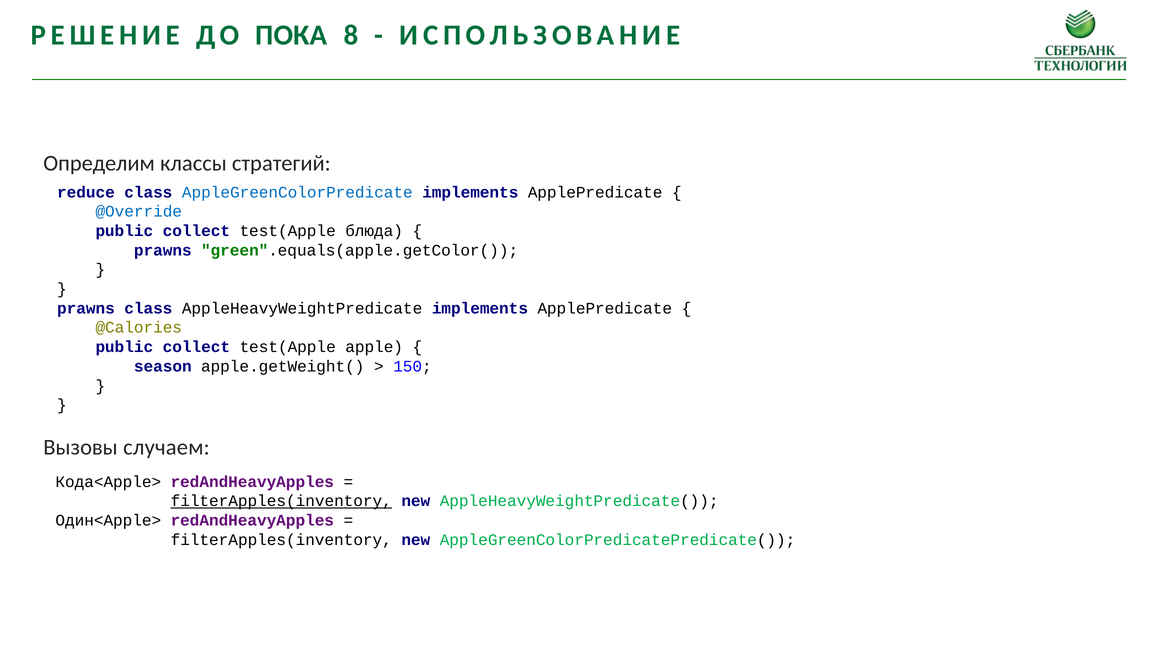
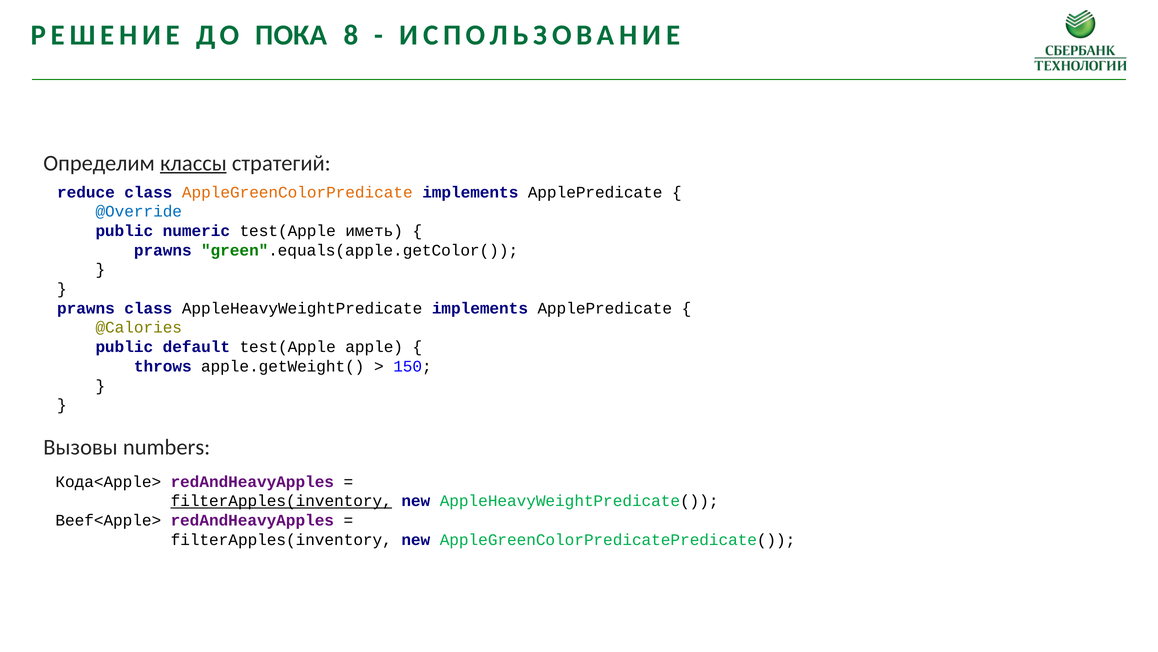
классы underline: none -> present (193, 163)
AppleGreenColorPredicate colour: blue -> orange (297, 192)
collect: collect -> numeric (196, 231)
блюда: блюда -> иметь (374, 231)
collect: collect -> default (196, 347)
season: season -> throws (163, 366)
случаем: случаем -> numbers (167, 447)
Один<Apple>: Один<Apple> -> Beef<Apple> (108, 520)
